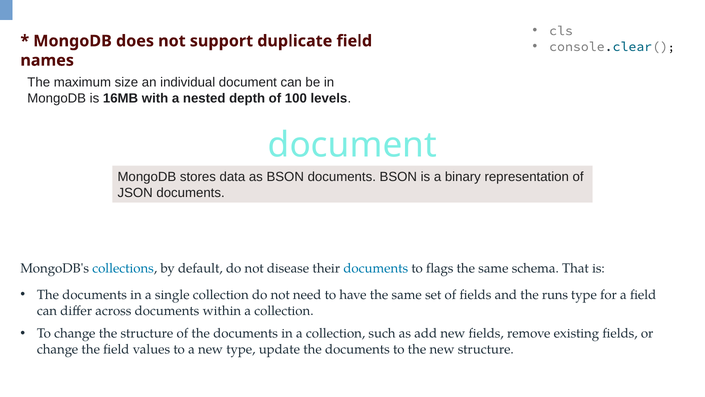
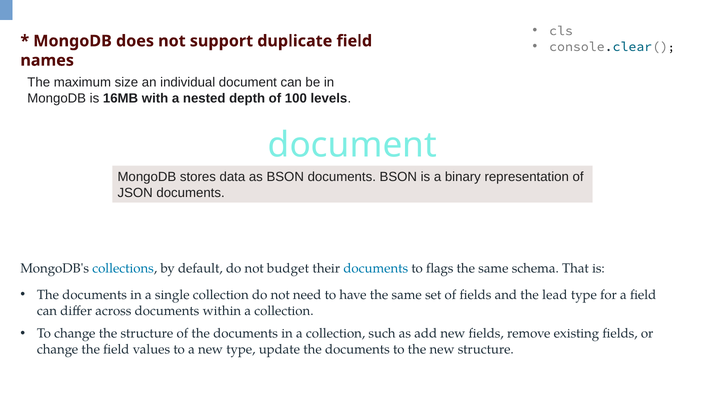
disease: disease -> budget (288, 268)
runs: runs -> lead (555, 294)
